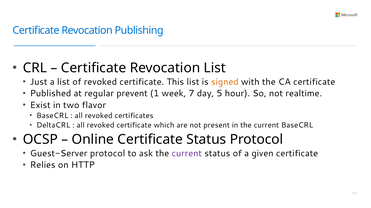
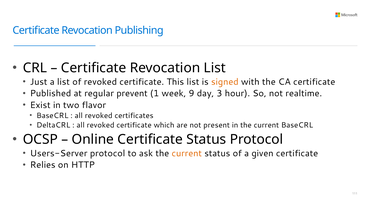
7: 7 -> 9 (191, 94)
5: 5 -> 3 (219, 94)
Guest-Server: Guest-Server -> Users-Server (59, 154)
current colour: purple -> orange (187, 154)
